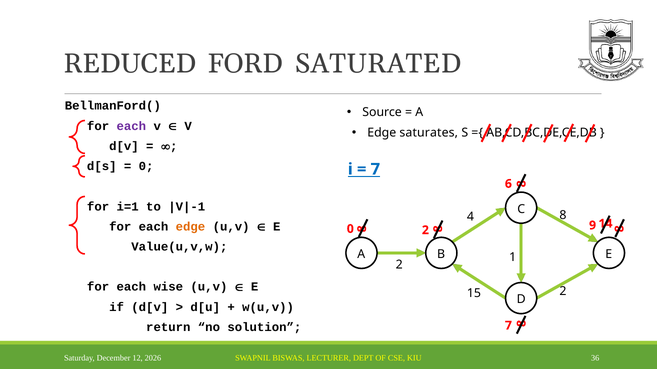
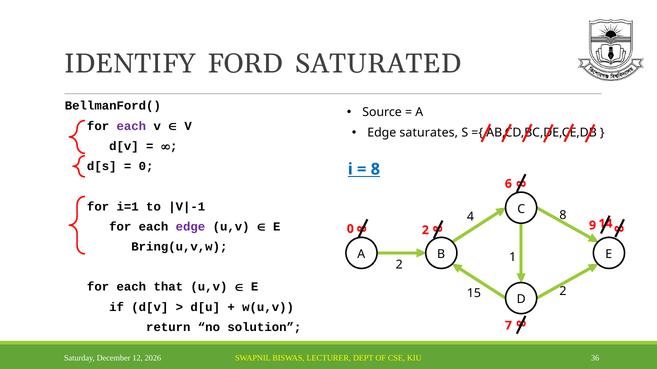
REDUCED: REDUCED -> IDENTIFY (130, 64)
7: 7 -> 8 (375, 169)
edge colour: orange -> purple (190, 227)
Value(u,v,w: Value(u,v,w -> Bring(u,v,w (179, 247)
wise: wise -> that (168, 287)
